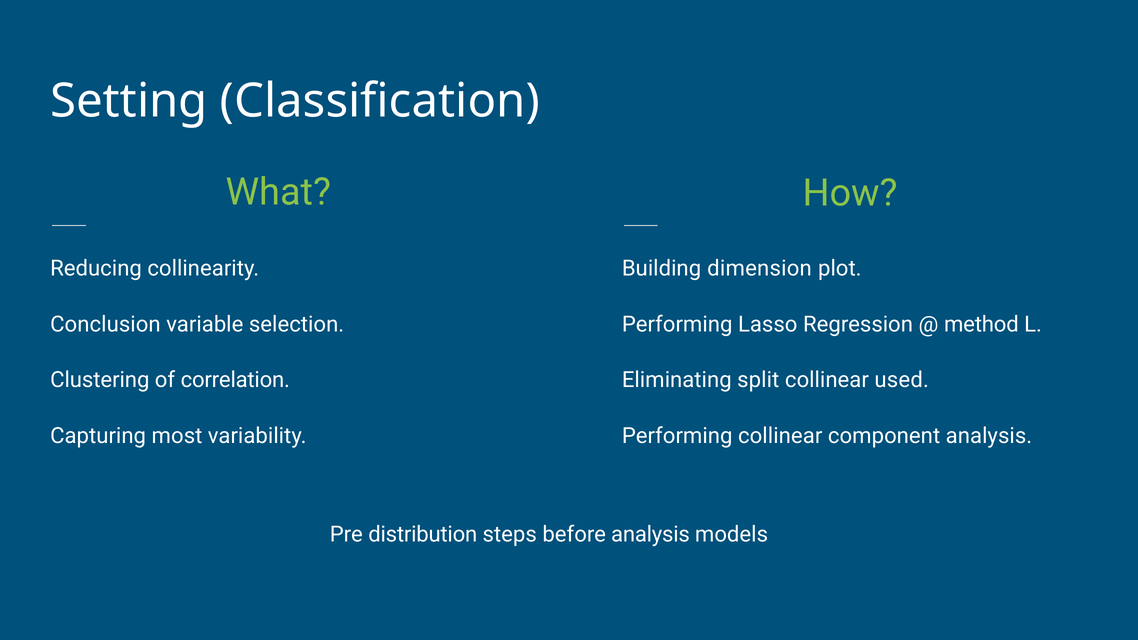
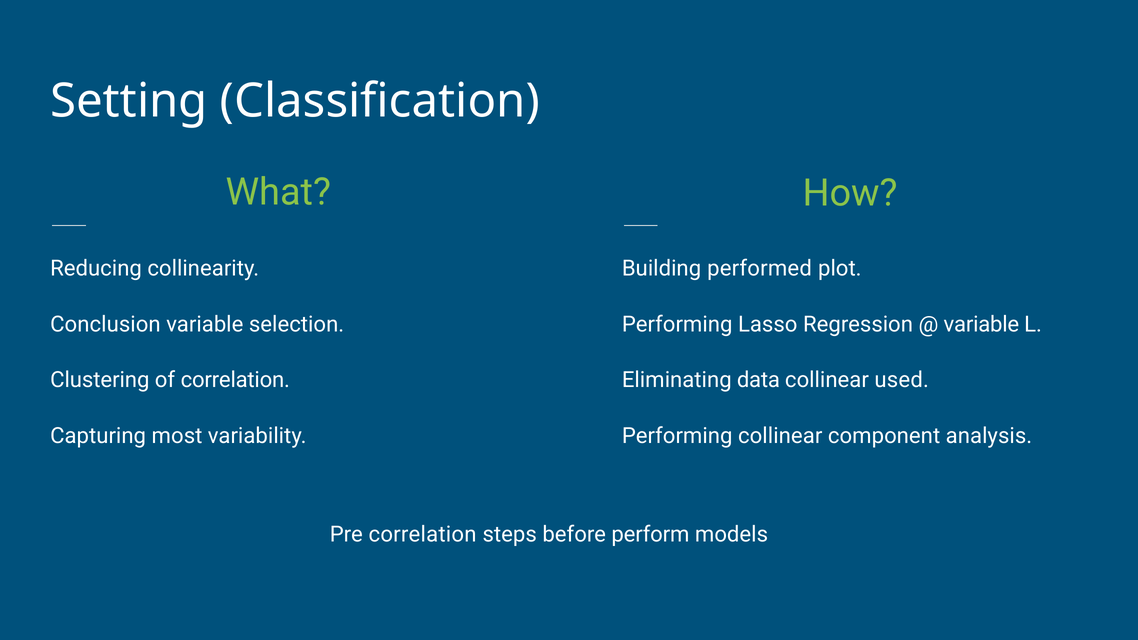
dimension: dimension -> performed (760, 269)
method: method -> variable (981, 324)
split: split -> data (758, 380)
Pre distribution: distribution -> correlation (423, 534)
before analysis: analysis -> perform (650, 534)
